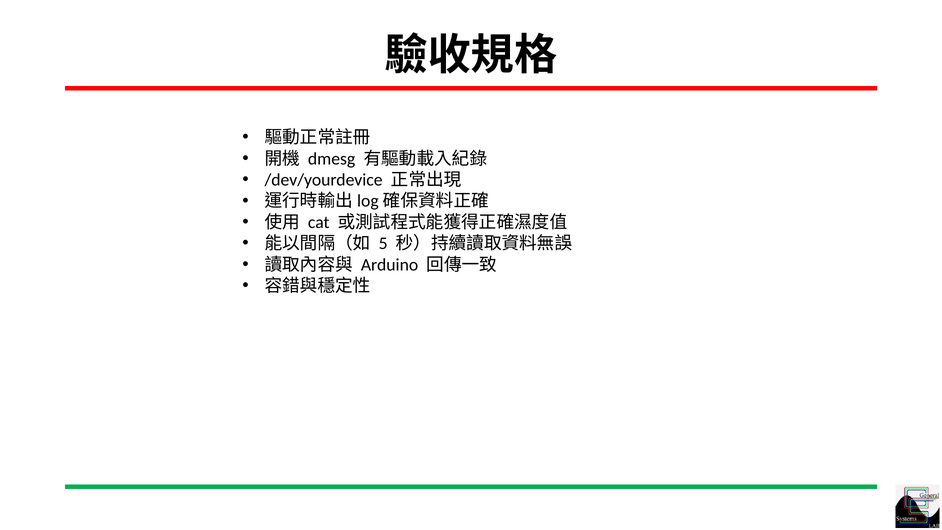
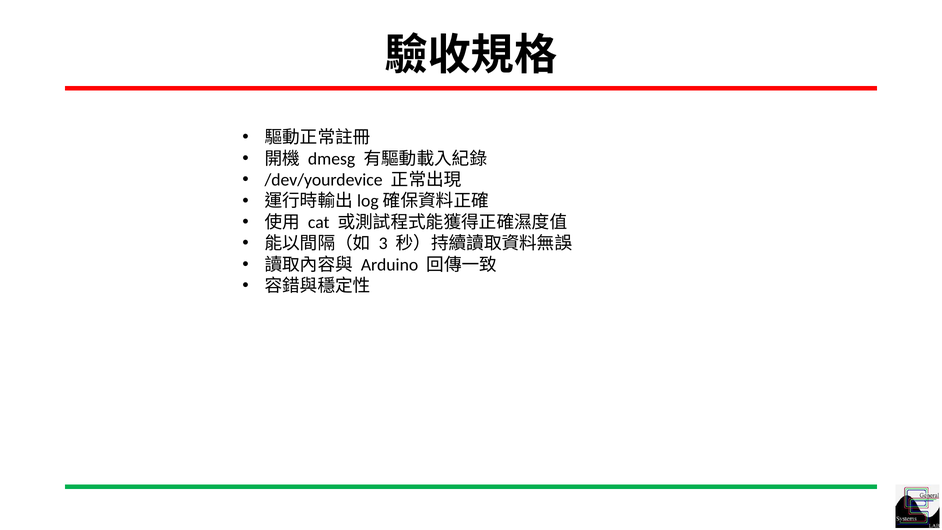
5: 5 -> 3 (383, 244)
